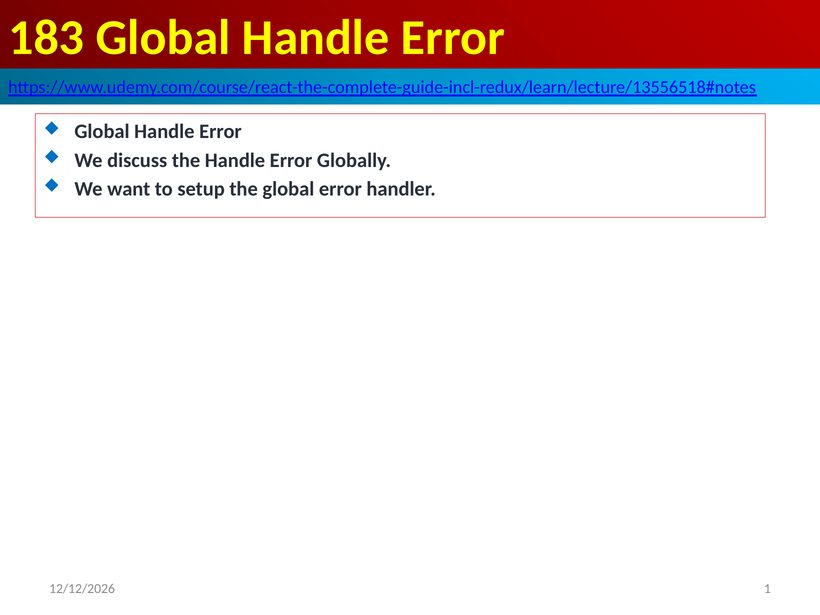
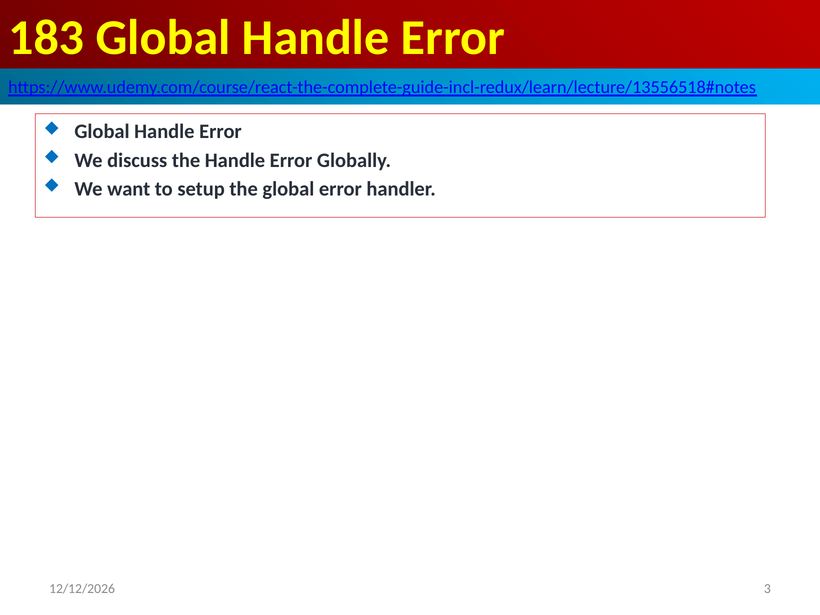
1: 1 -> 3 (767, 589)
